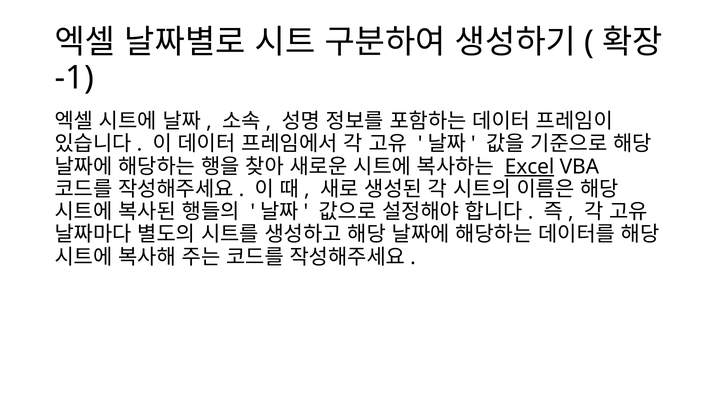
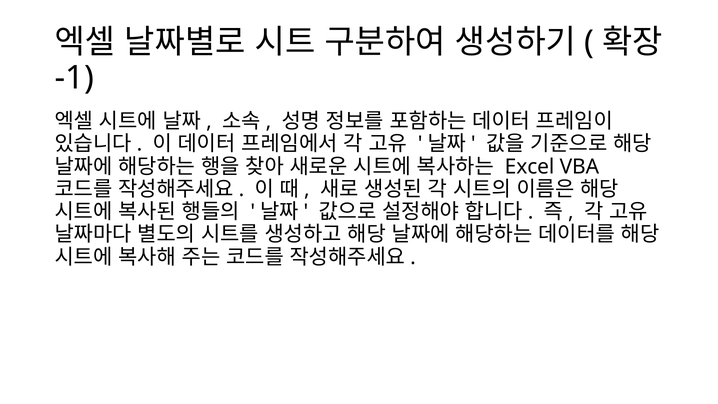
Excel underline: present -> none (530, 167)
